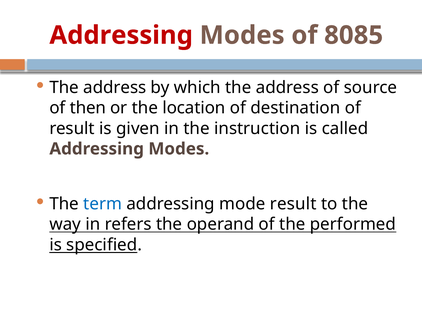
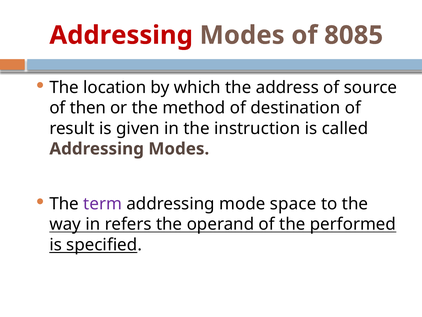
address: address -> location (115, 87)
location: location -> method (194, 108)
term colour: blue -> purple (103, 204)
mode result: result -> space (293, 204)
